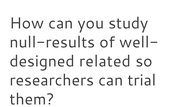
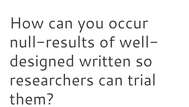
study: study -> occur (128, 23)
related: related -> written (105, 61)
